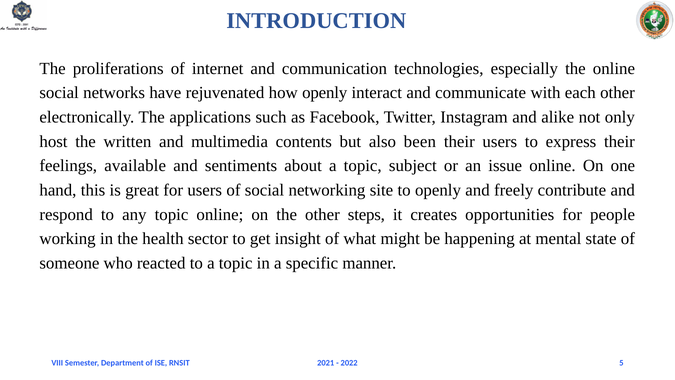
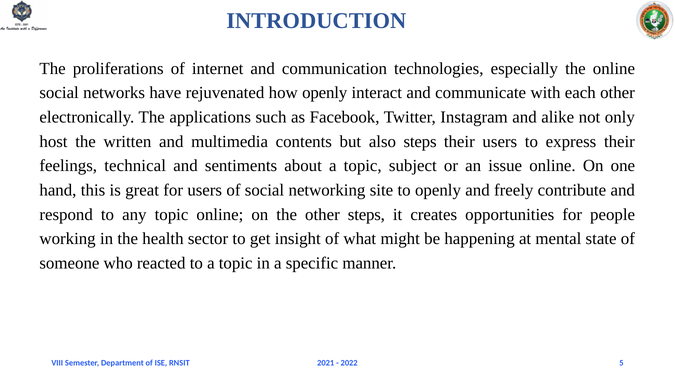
also been: been -> steps (420, 141)
available: available -> technical (135, 166)
